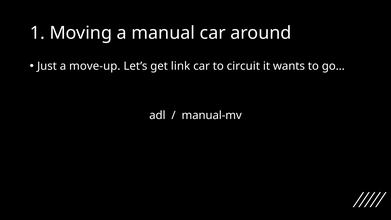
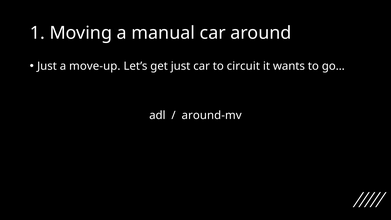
get link: link -> just (181, 66)
manual-mv: manual-mv -> around-mv (212, 115)
